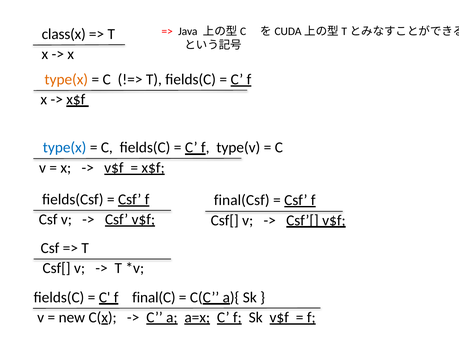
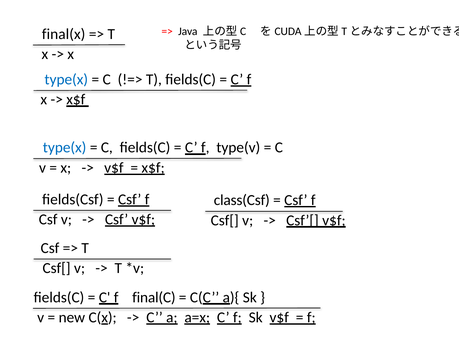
class(x: class(x -> final(x (64, 34)
type(x colour: orange -> blue (66, 80)
final(Csf: final(Csf -> class(Csf (242, 200)
